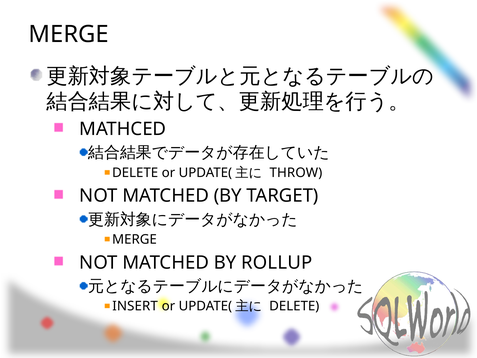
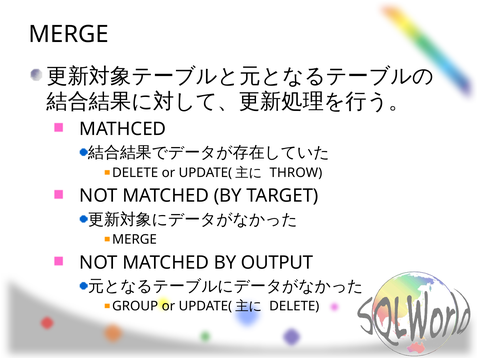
ROLLUP: ROLLUP -> OUTPUT (277, 262)
INSERT: INSERT -> GROUP (135, 306)
